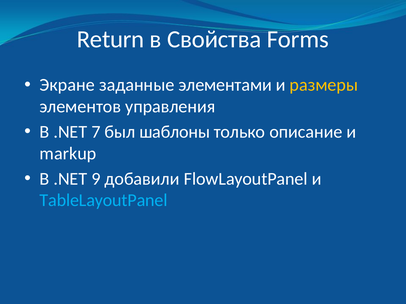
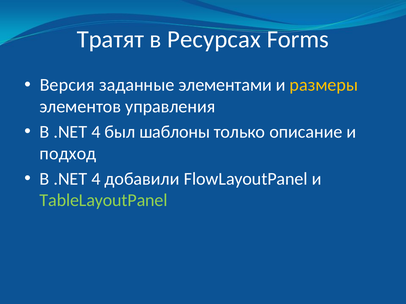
Return: Return -> Тратят (110, 39)
Свойства: Свойства -> Ресурсах (214, 39)
Экране: Экране -> Версия (67, 85)
7: 7 -> 4 (96, 132)
markup: markup -> подход (68, 154)
9: 9 -> 4 (96, 179)
TableLayoutPanel colour: light blue -> light green (104, 201)
